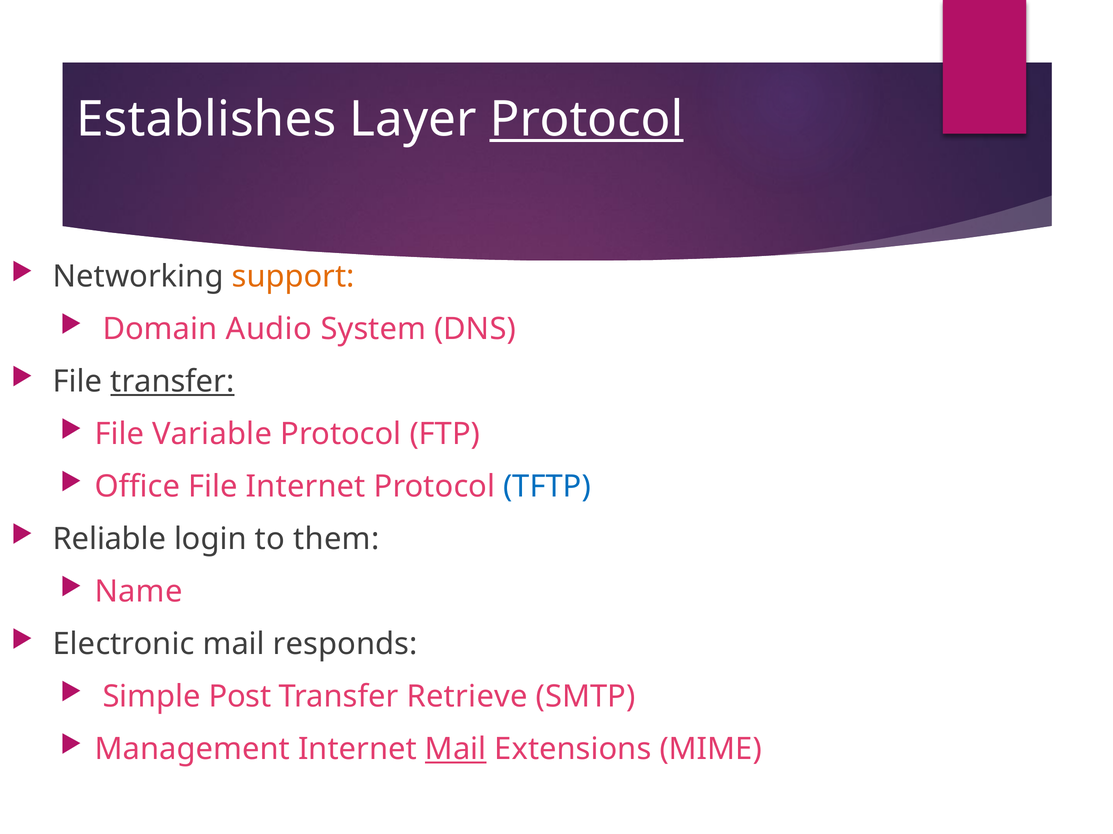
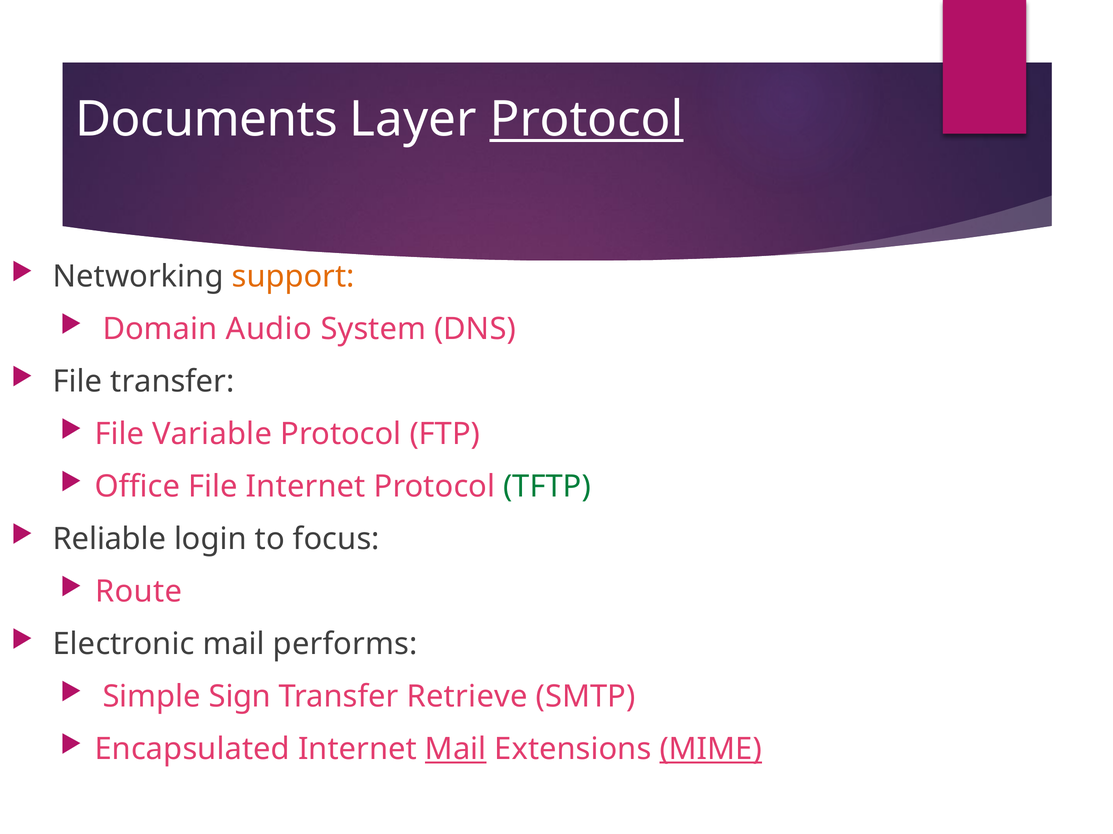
Establishes: Establishes -> Documents (207, 119)
transfer underline: present -> none (172, 382)
TFTP colour: blue -> green (547, 487)
them: them -> focus (336, 540)
Name: Name -> Route (139, 592)
responds: responds -> performs (345, 645)
Post: Post -> Sign (240, 697)
Management: Management -> Encapsulated (192, 750)
MIME underline: none -> present (711, 750)
